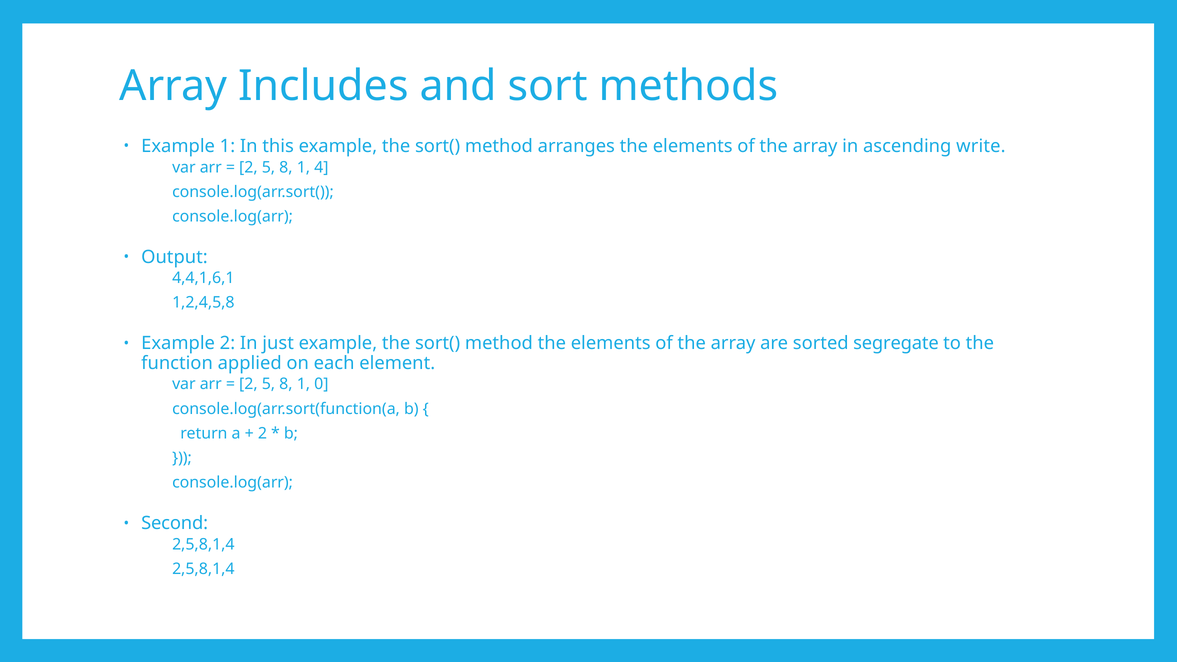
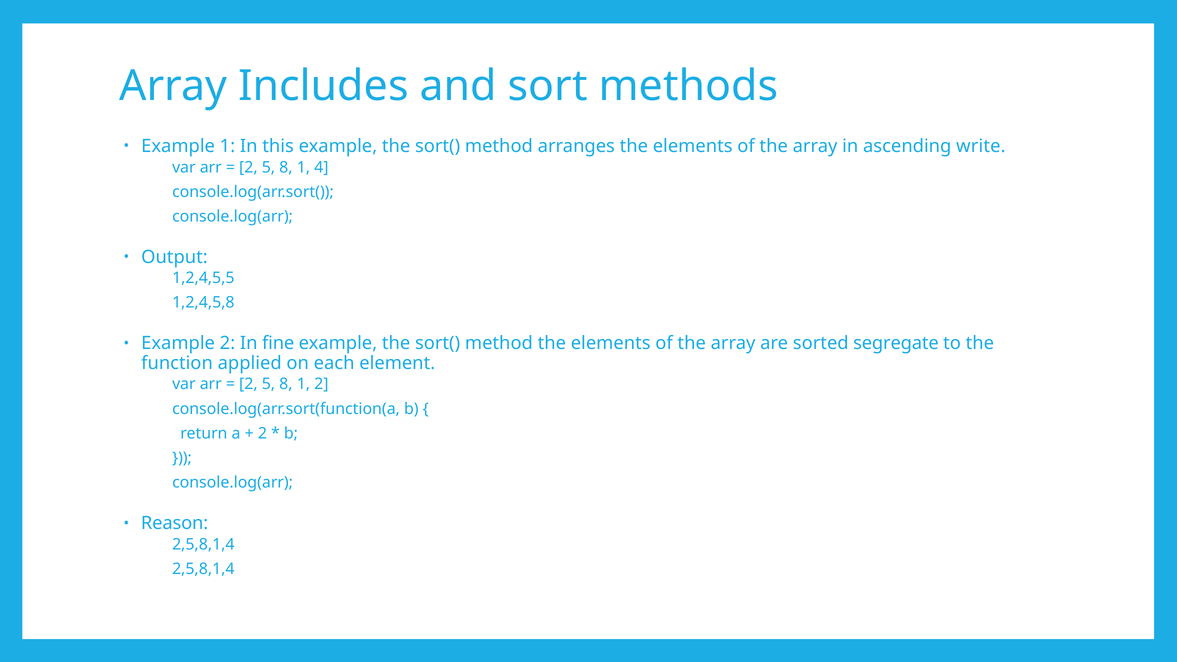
4,4,1,6,1: 4,4,1,6,1 -> 1,2,4,5,5 (203, 278)
just: just -> fine (278, 343)
1 0: 0 -> 2 (321, 384)
Second: Second -> Reason (175, 523)
